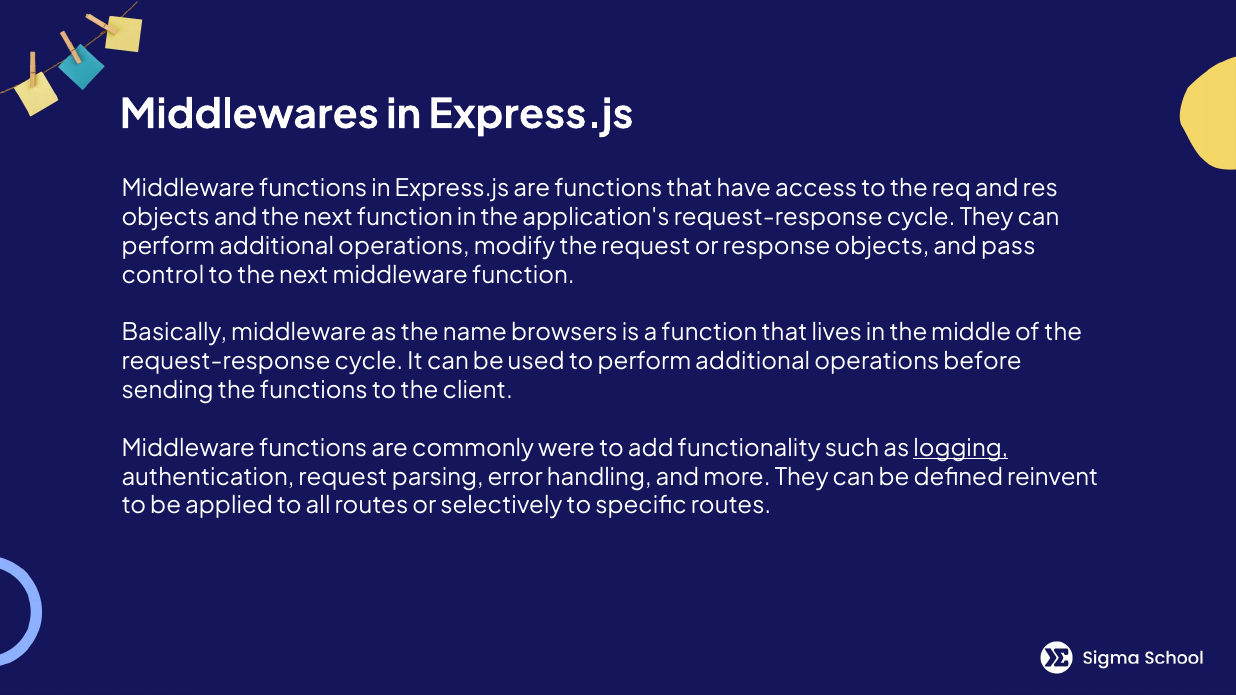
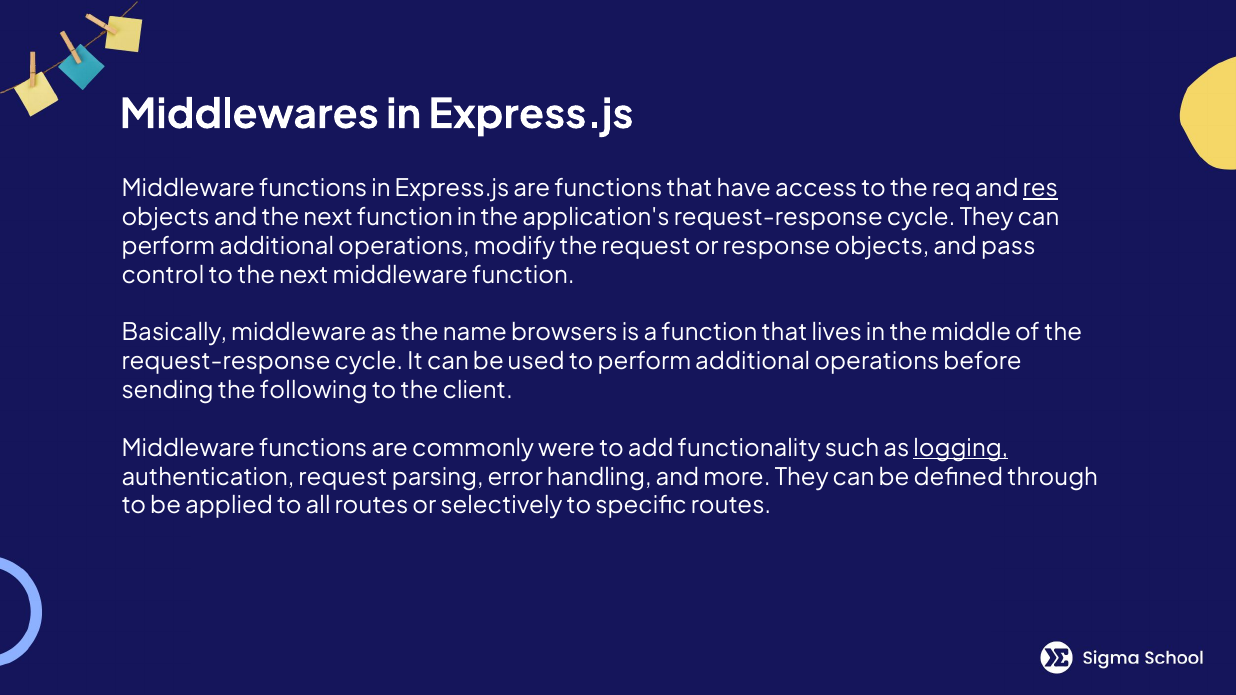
res underline: none -> present (1040, 189)
the functions: functions -> following (314, 391)
reinvent: reinvent -> through (1053, 477)
